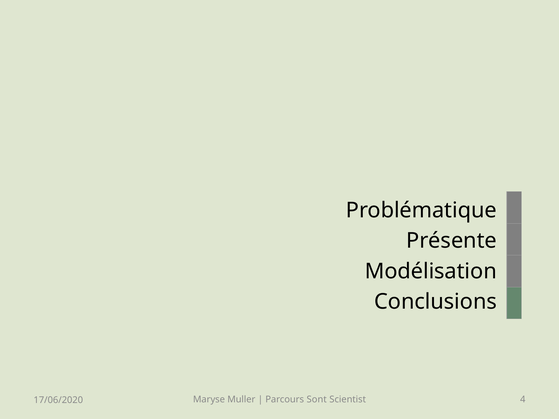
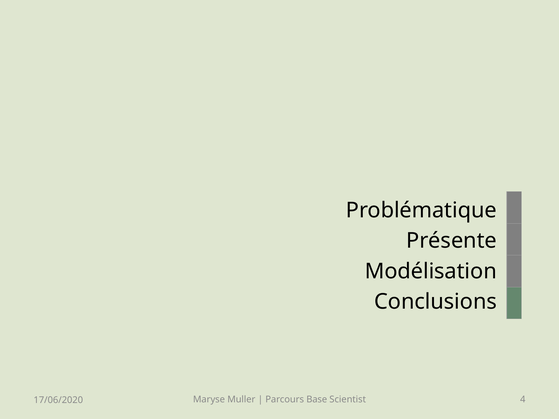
Sont: Sont -> Base (317, 400)
